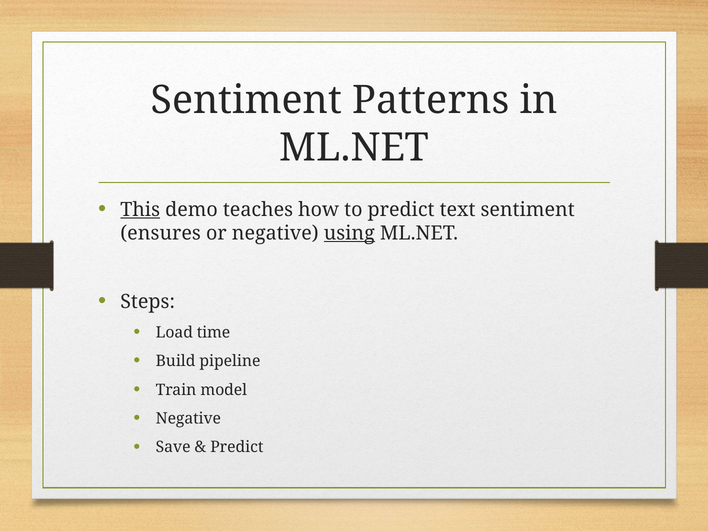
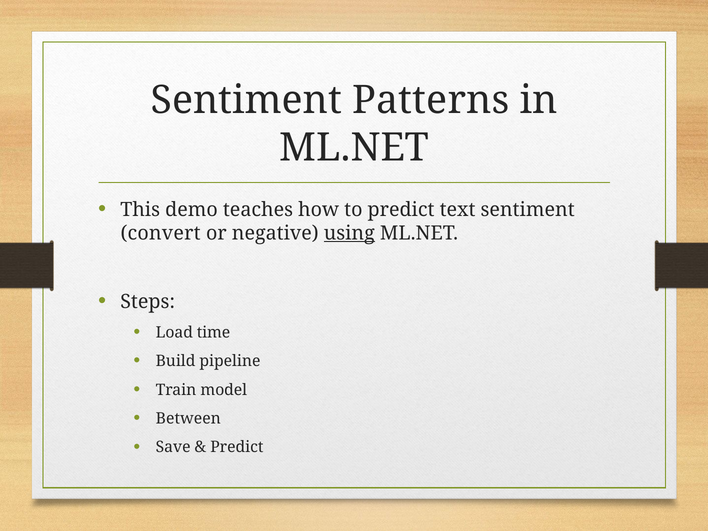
This underline: present -> none (140, 210)
ensures: ensures -> convert (161, 233)
Negative: Negative -> Between (188, 419)
